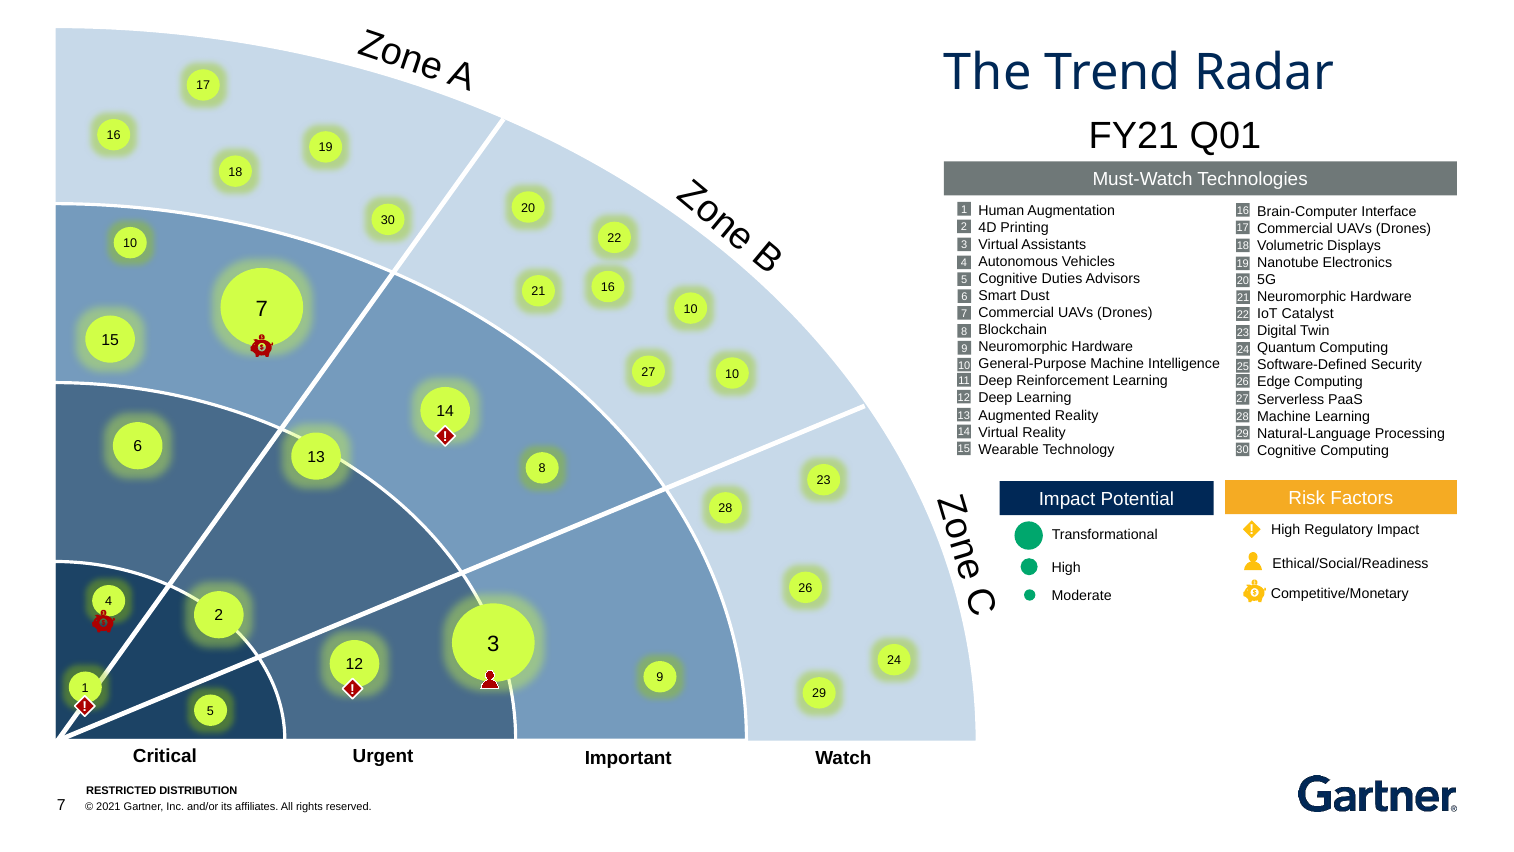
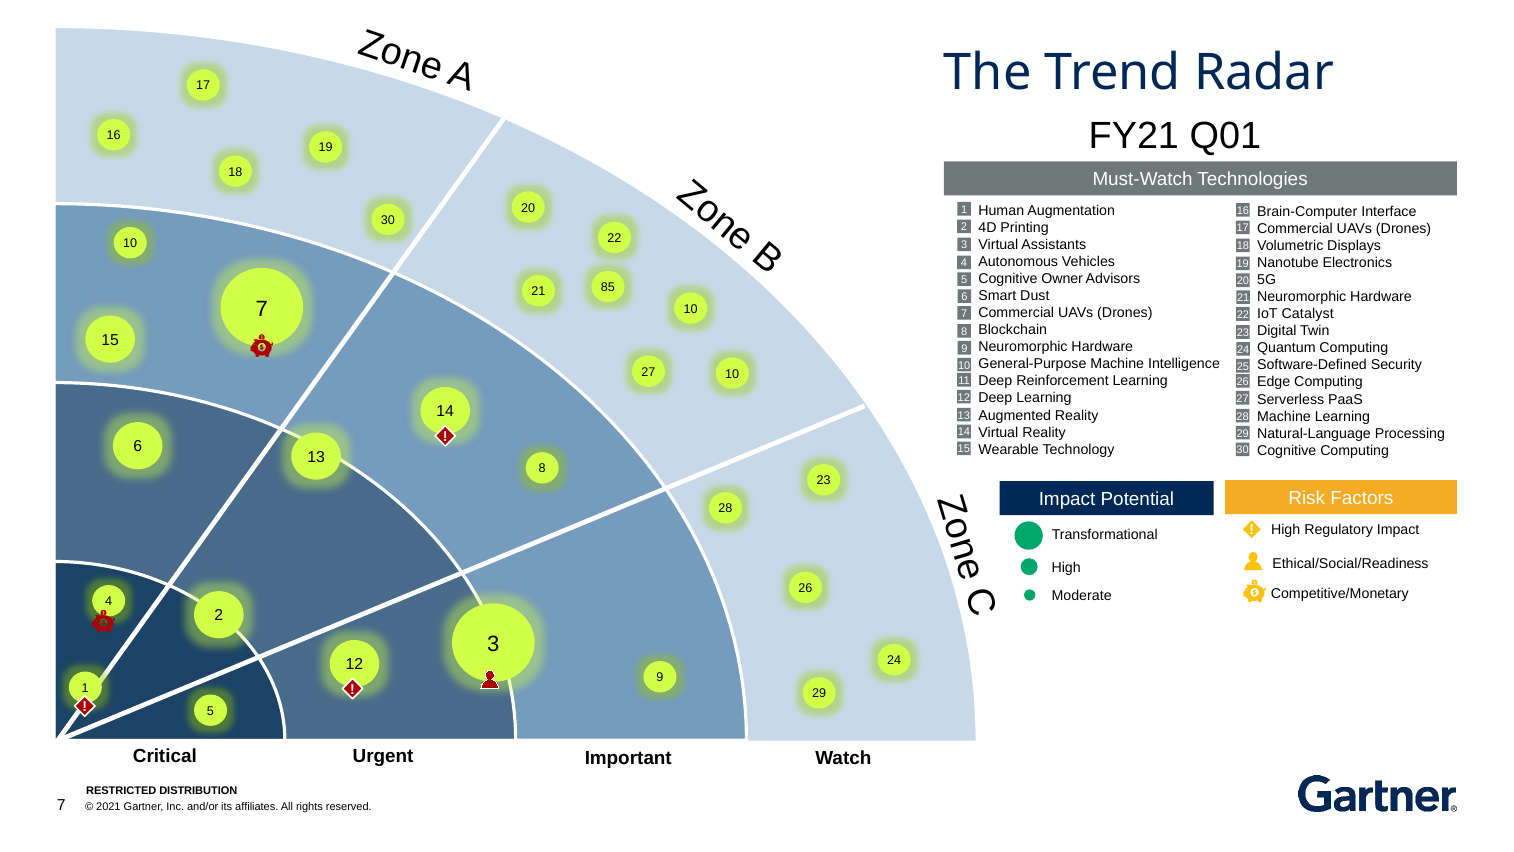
Duties: Duties -> Owner (1062, 279)
21 16: 16 -> 85 (608, 287)
